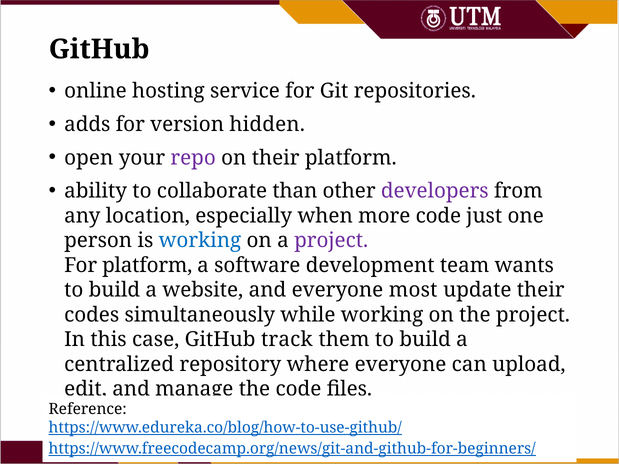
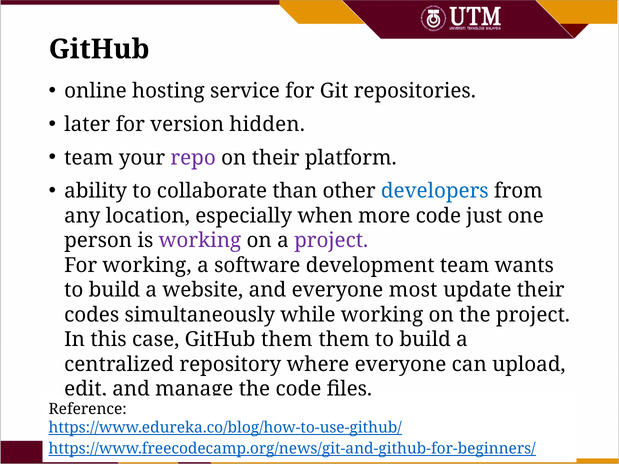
adds: adds -> later (87, 125)
open: open -> team (89, 158)
developers colour: purple -> blue (435, 191)
working colour: blue -> purple (200, 241)
For platform: platform -> working (147, 266)
GitHub track: track -> them (287, 340)
